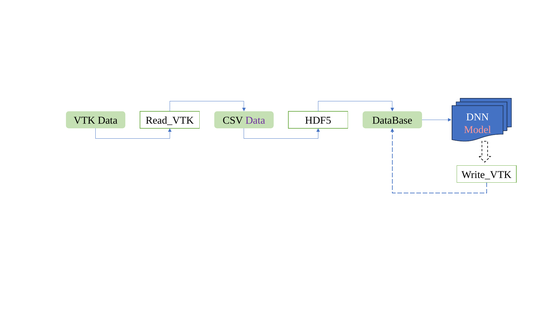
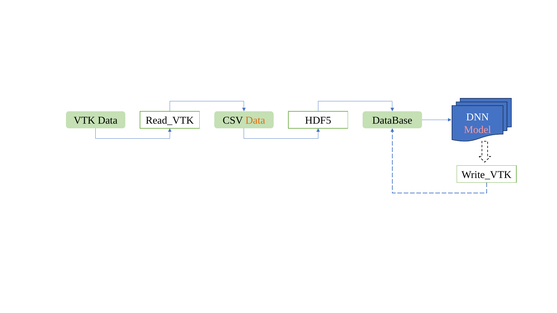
Data colour: purple -> orange (255, 121)
